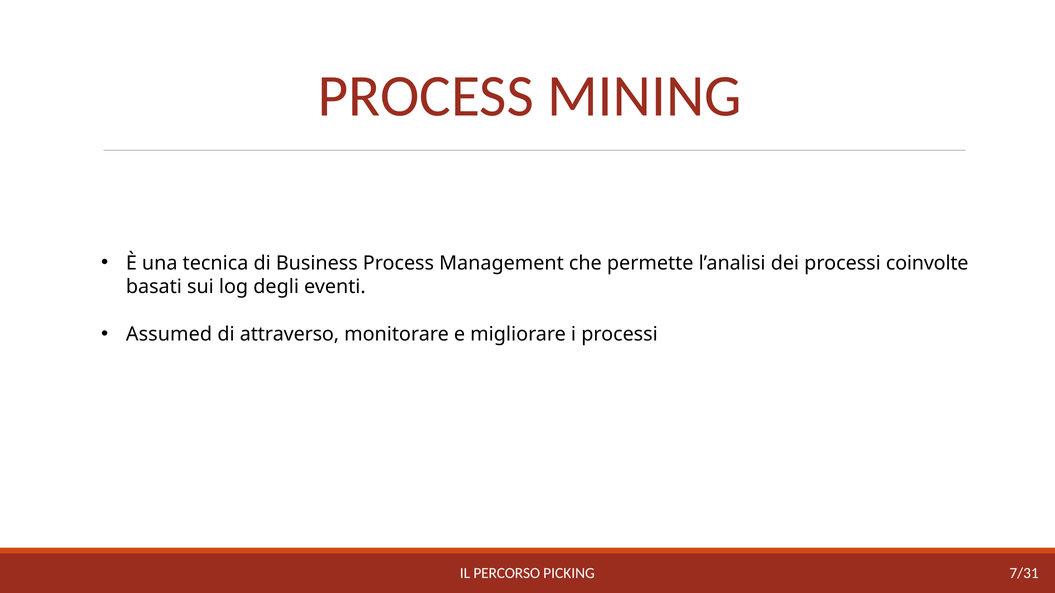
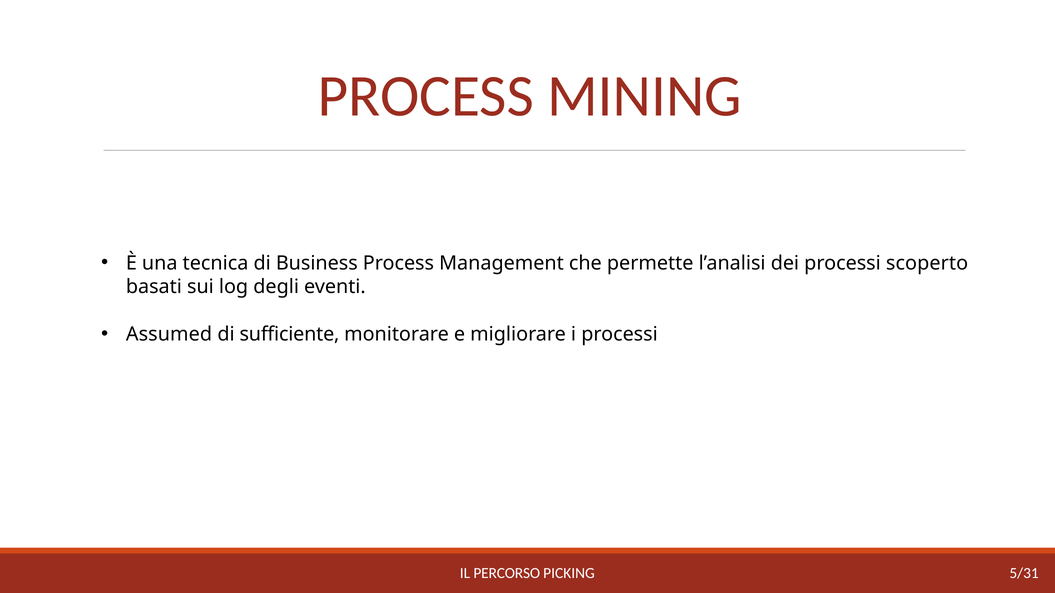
coinvolte: coinvolte -> scoperto (927, 263)
attraverso: attraverso -> sufficiente (289, 334)
7/31: 7/31 -> 5/31 (1024, 574)
